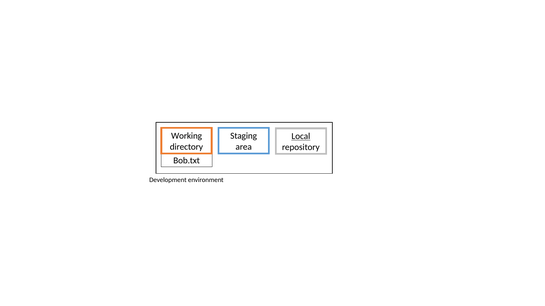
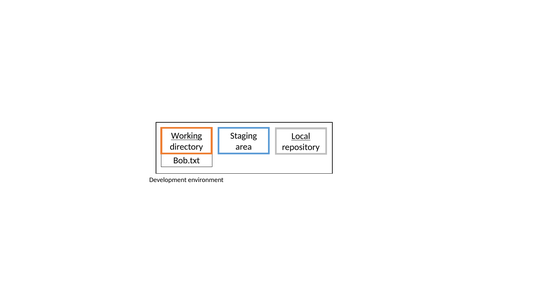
Working underline: none -> present (187, 136)
